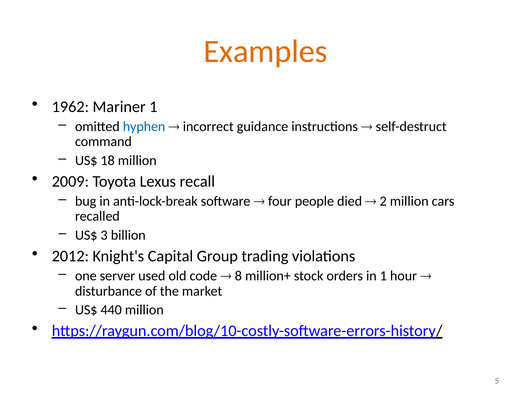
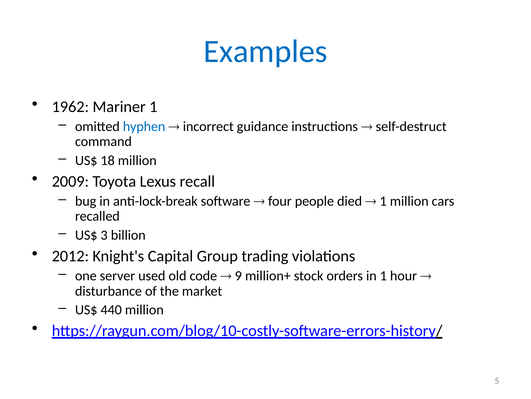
Examples colour: orange -> blue (265, 51)
2: 2 -> 1 (383, 201)
8: 8 -> 9 (238, 275)
